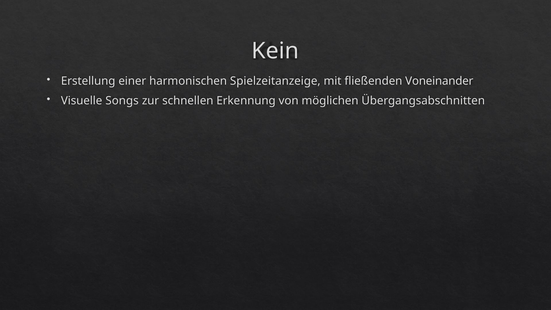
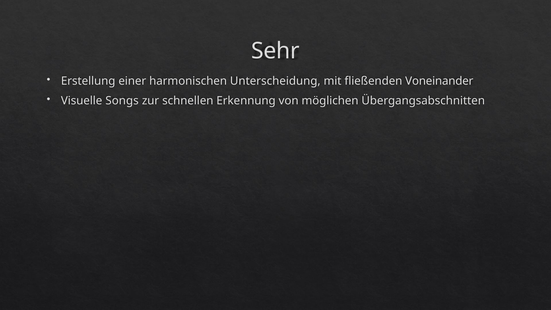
Kein: Kein -> Sehr (275, 51)
Spielzeitanzeige: Spielzeitanzeige -> Unterscheidung (275, 81)
